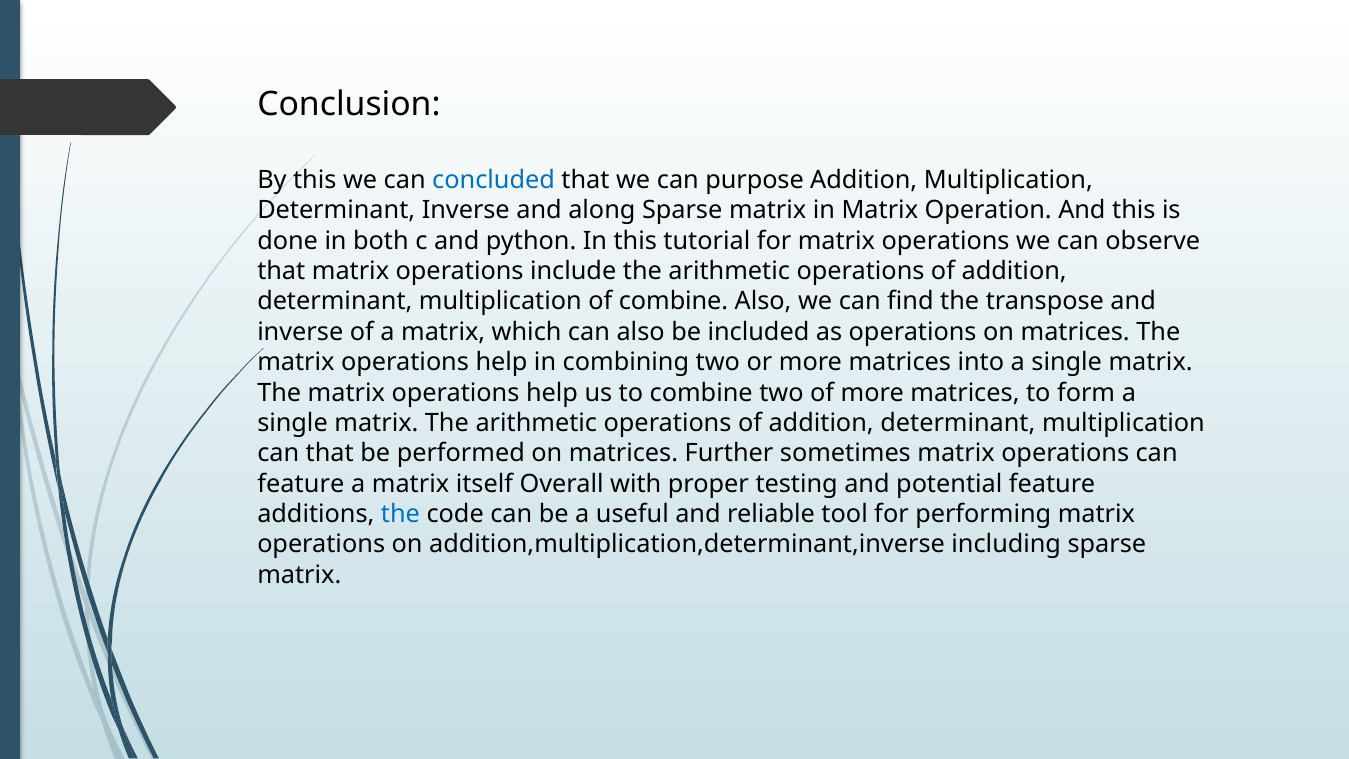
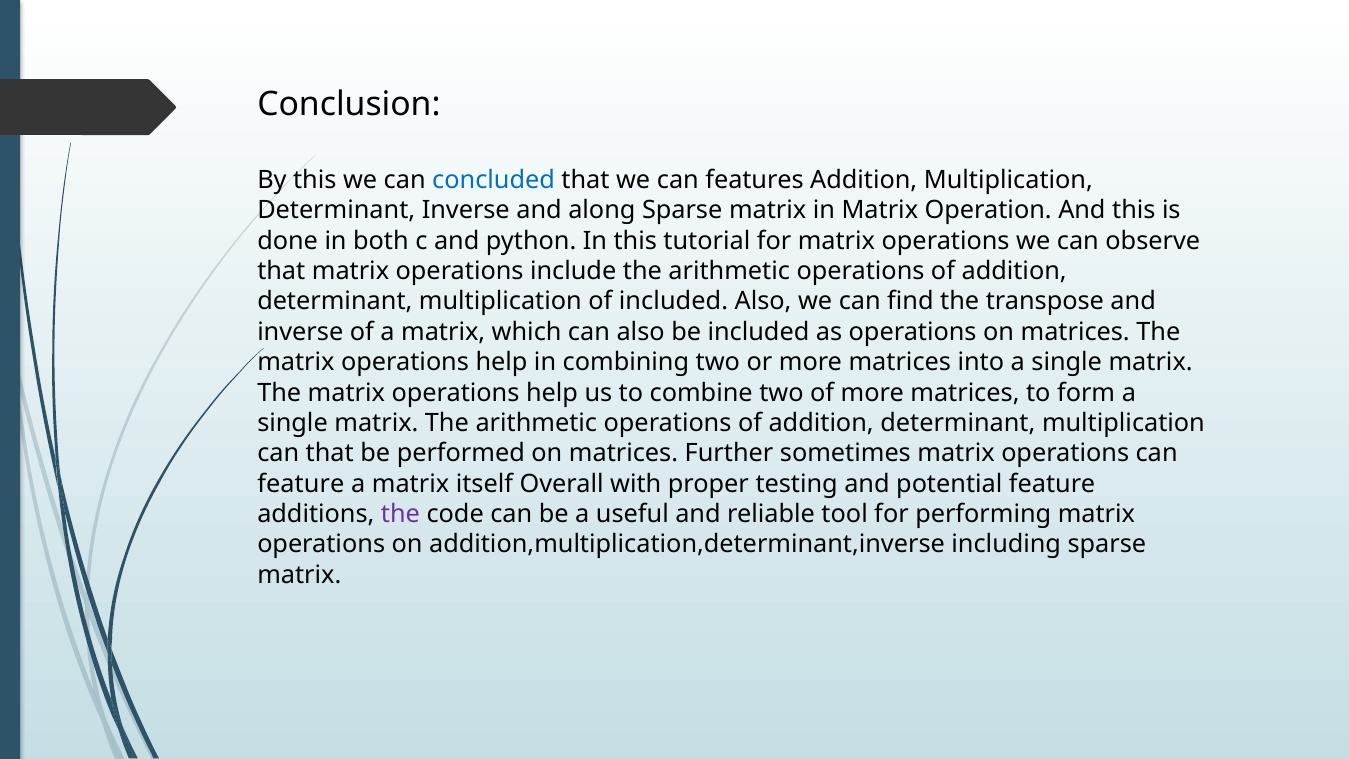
purpose: purpose -> features (755, 180)
of combine: combine -> included (673, 302)
the colour: blue -> purple (400, 514)
